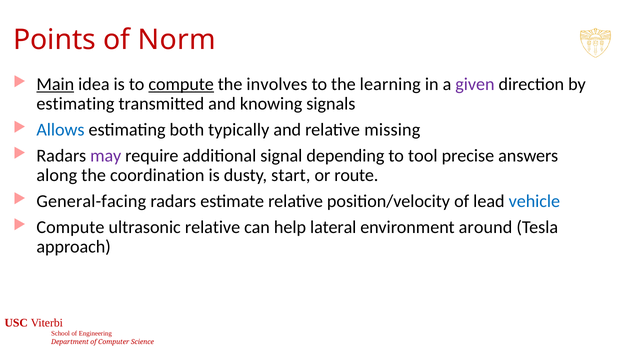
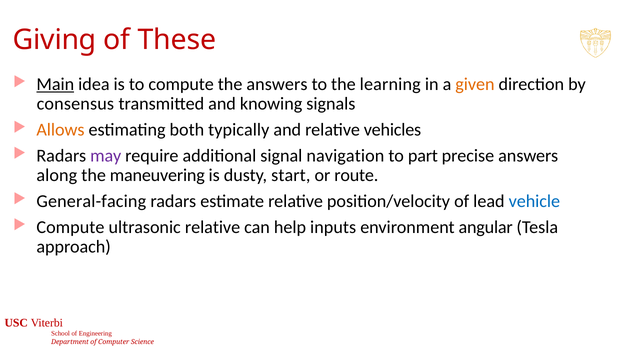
Points: Points -> Giving (55, 40)
Norm: Norm -> These (177, 40)
compute underline: present -> none (181, 84)
the involves: involves -> answers (277, 84)
given colour: purple -> orange (475, 84)
estimating: estimating -> consensus (75, 104)
Allows colour: blue -> orange (60, 130)
missing: missing -> vehicles (392, 130)
depending: depending -> navigation (345, 156)
tool: tool -> part (423, 156)
coordination: coordination -> maneuvering (157, 176)
lateral: lateral -> inputs (333, 228)
around: around -> angular (486, 228)
